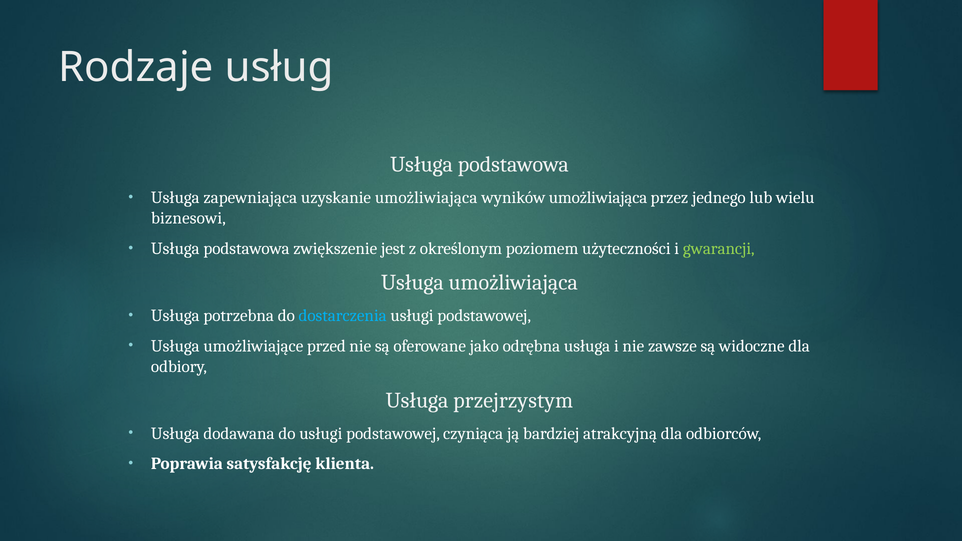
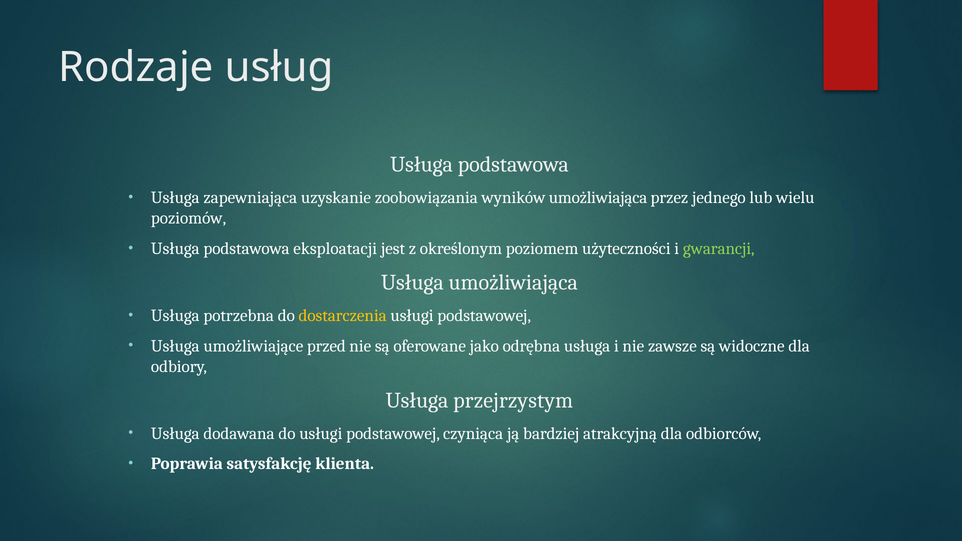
uzyskanie umożliwiająca: umożliwiająca -> zoobowiązania (426, 198)
biznesowi: biznesowi -> poziomów (189, 218)
zwiększenie: zwiększenie -> eksploatacji (335, 249)
dostarczenia colour: light blue -> yellow (343, 316)
